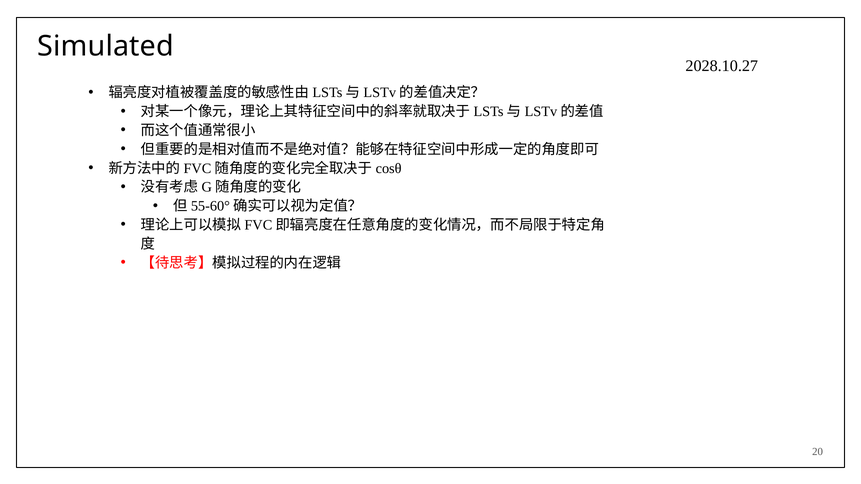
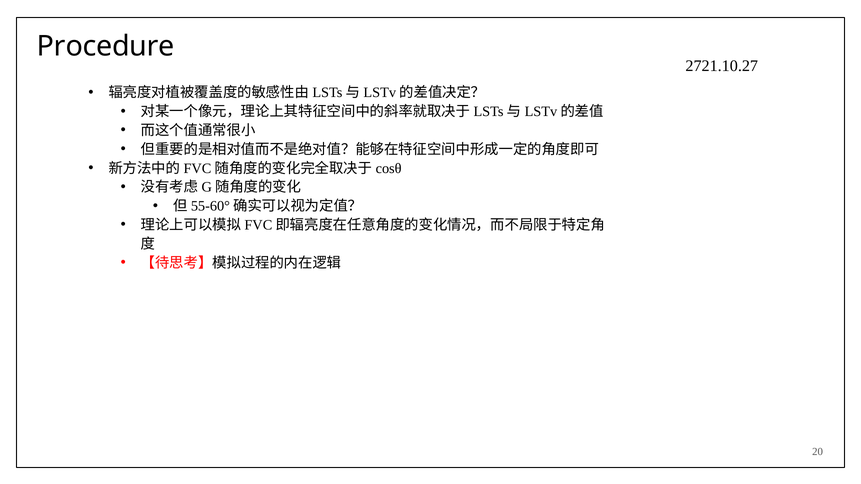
Simulated: Simulated -> Procedure (106, 46)
2028.10.27: 2028.10.27 -> 2721.10.27 (722, 66)
